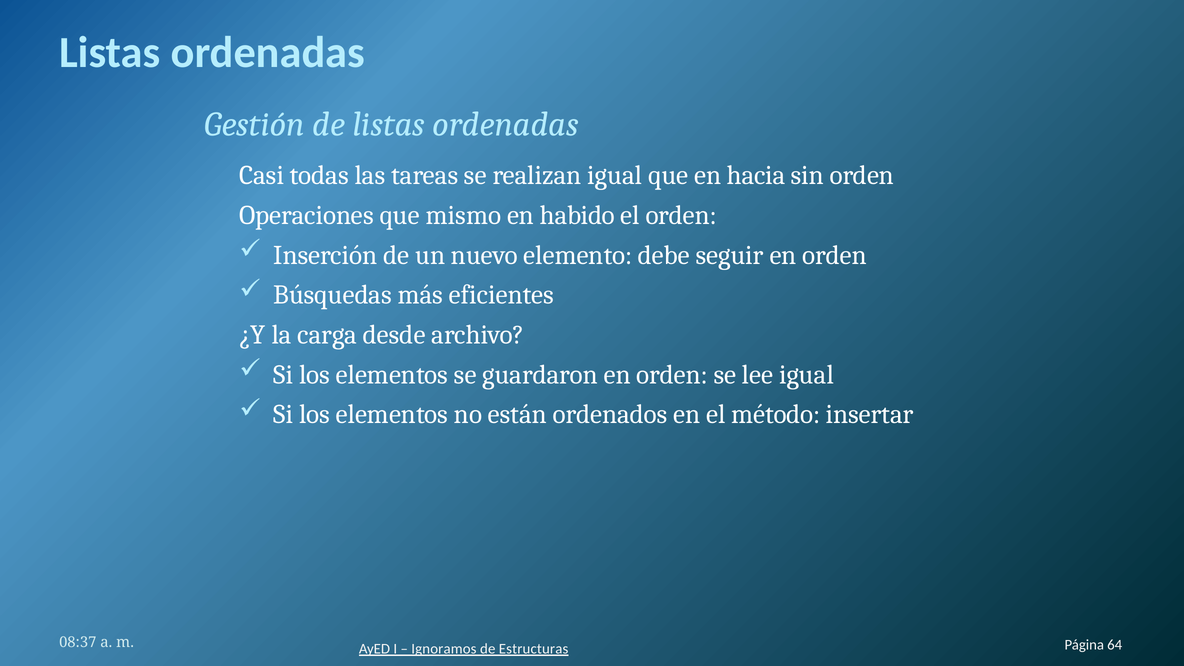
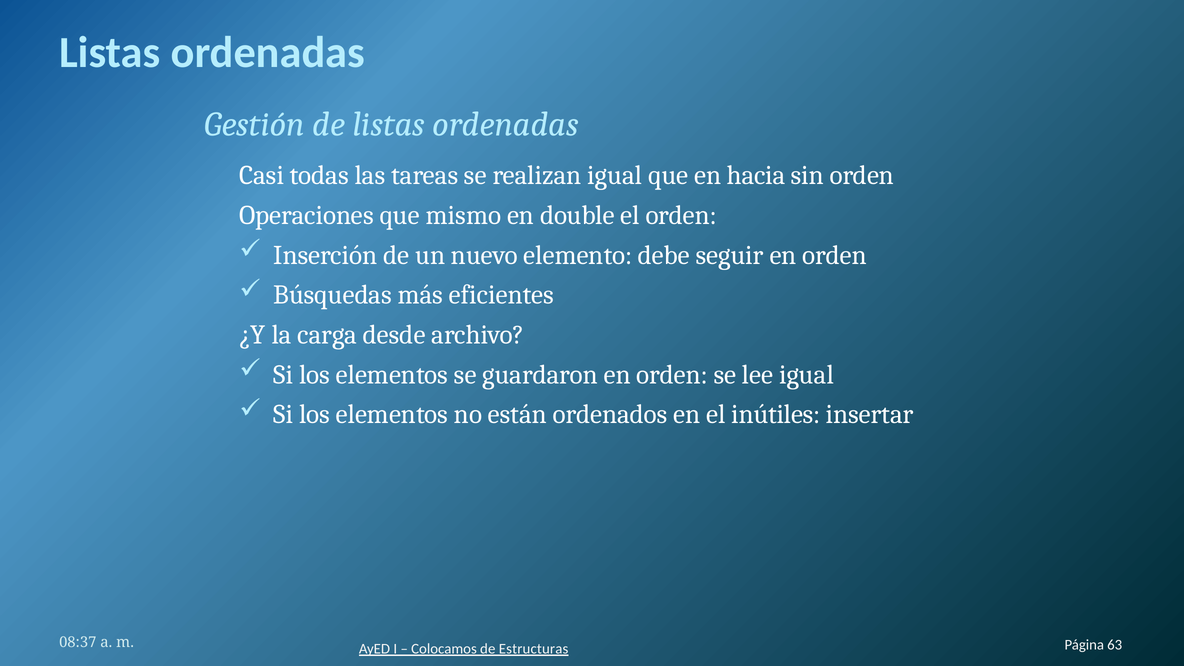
habido: habido -> double (577, 215)
método: método -> inútiles (776, 415)
Ignoramos: Ignoramos -> Colocamos (444, 649)
64: 64 -> 63 (1115, 645)
